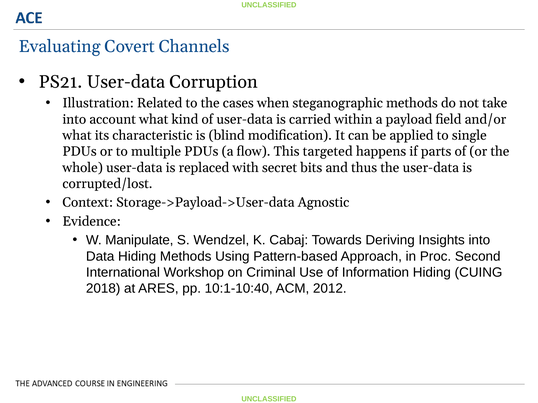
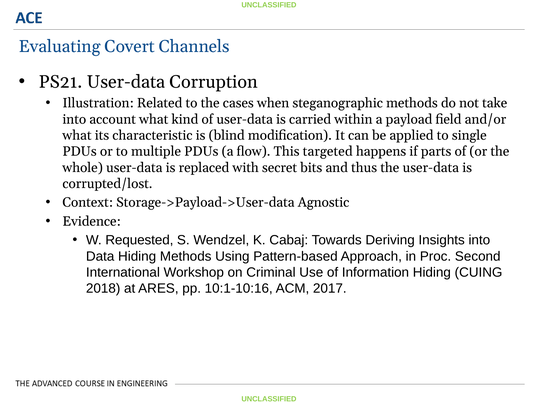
Manipulate: Manipulate -> Requested (139, 240)
10:1-10:40: 10:1-10:40 -> 10:1-10:16 (239, 289)
2012: 2012 -> 2017 (330, 289)
